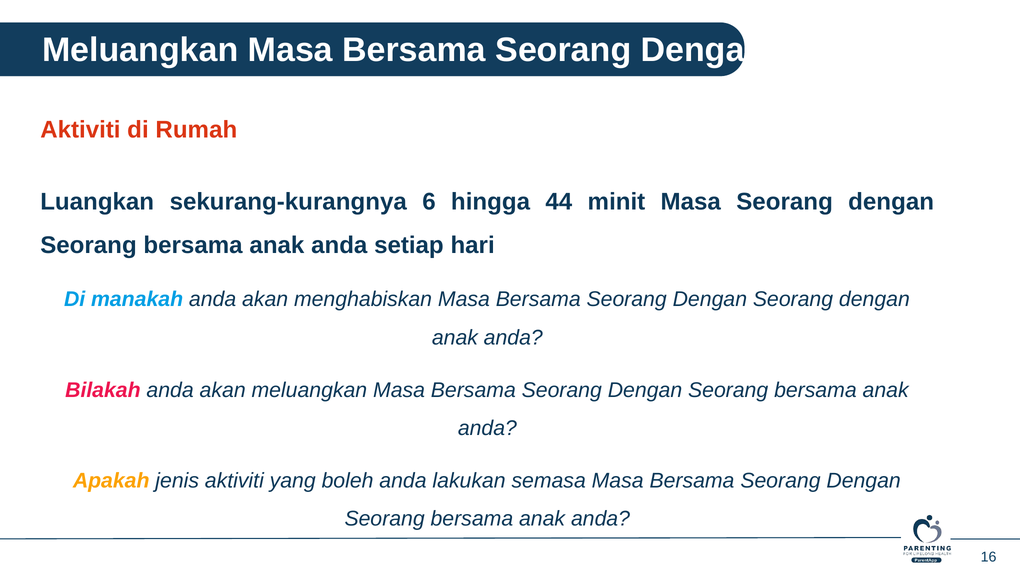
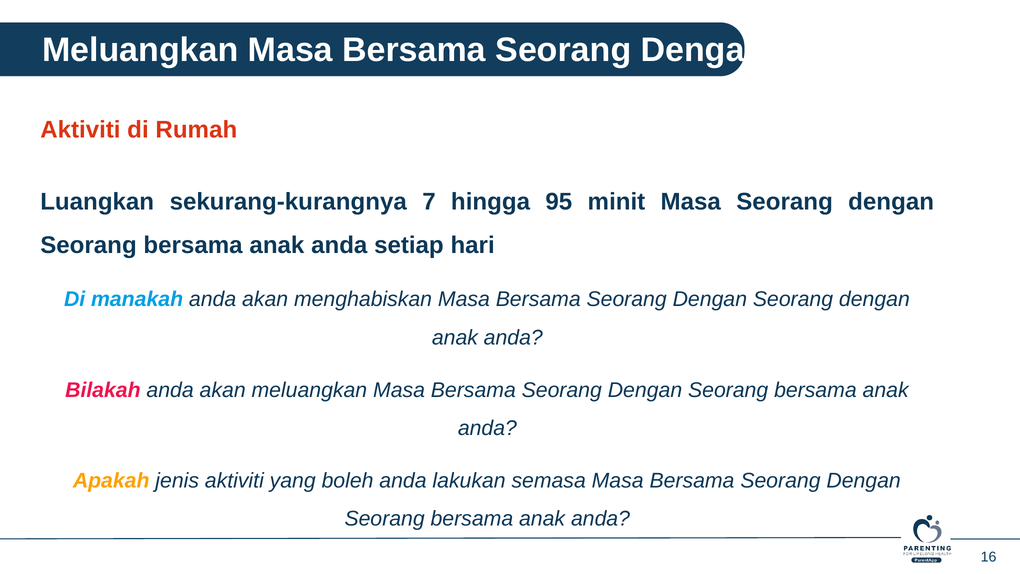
6: 6 -> 7 (429, 202)
44: 44 -> 95 (559, 202)
